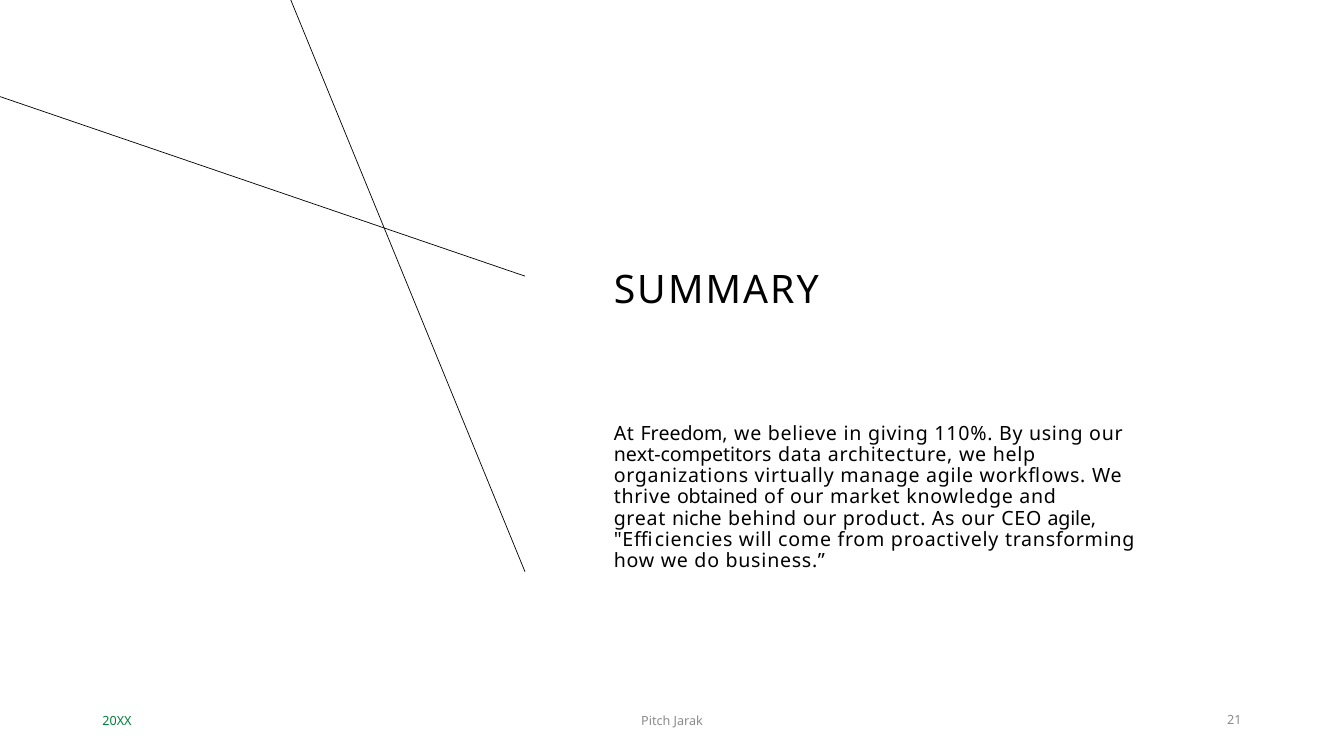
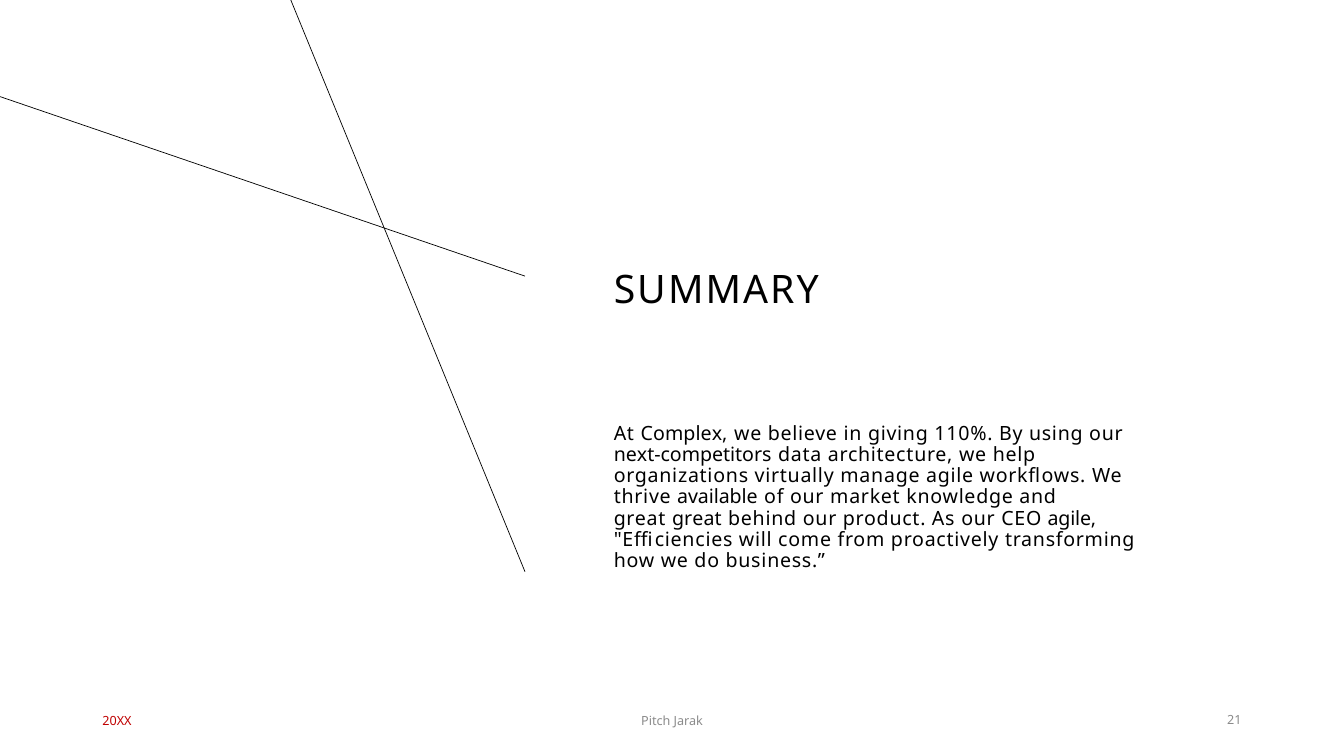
Freedom: Freedom -> Complex (684, 434)
obtained: obtained -> available (717, 497)
great niche: niche -> great (697, 519)
20XX colour: green -> red (117, 722)
